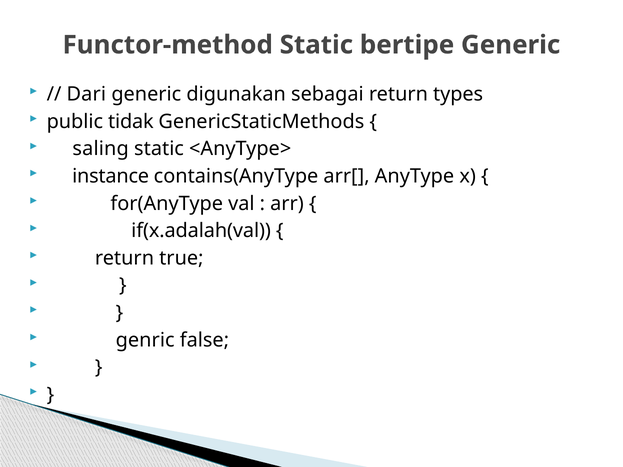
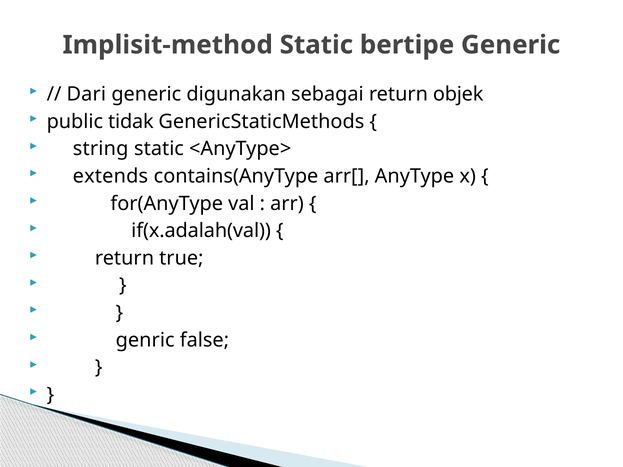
Functor-method: Functor-method -> Implisit-method (168, 45)
types: types -> objek (458, 94)
saling: saling -> string (101, 149)
instance: instance -> extends (110, 176)
